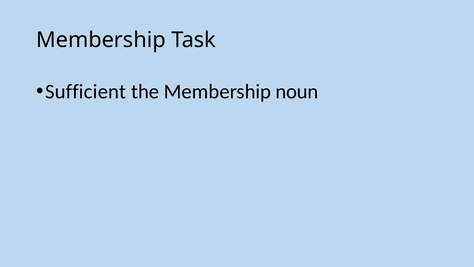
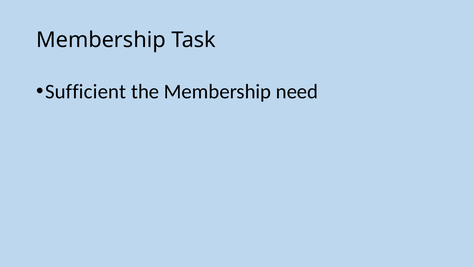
noun: noun -> need (297, 92)
